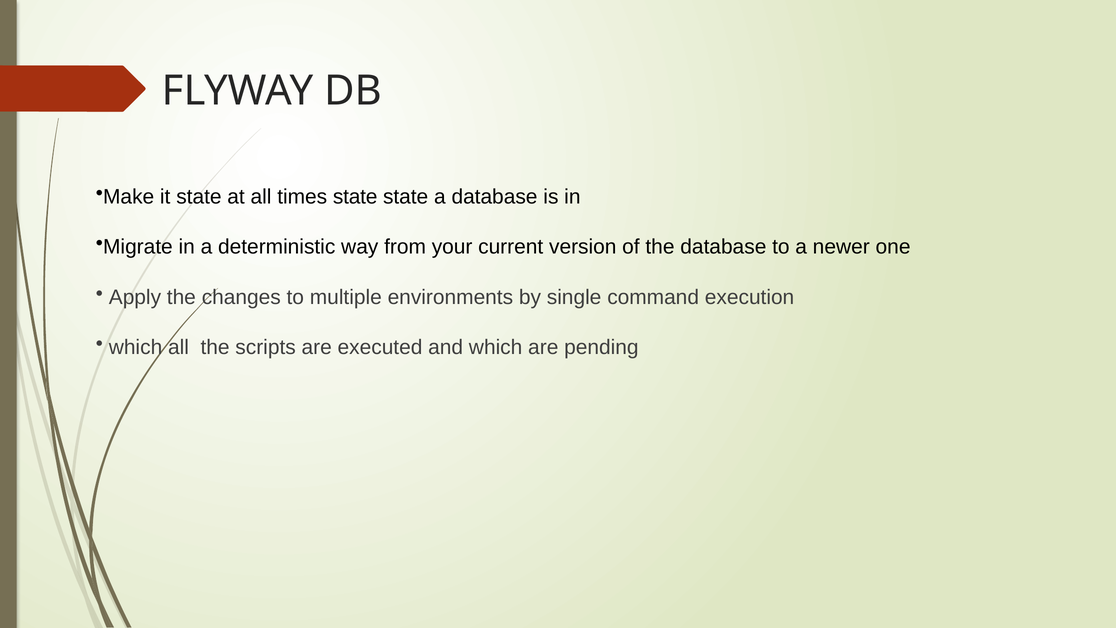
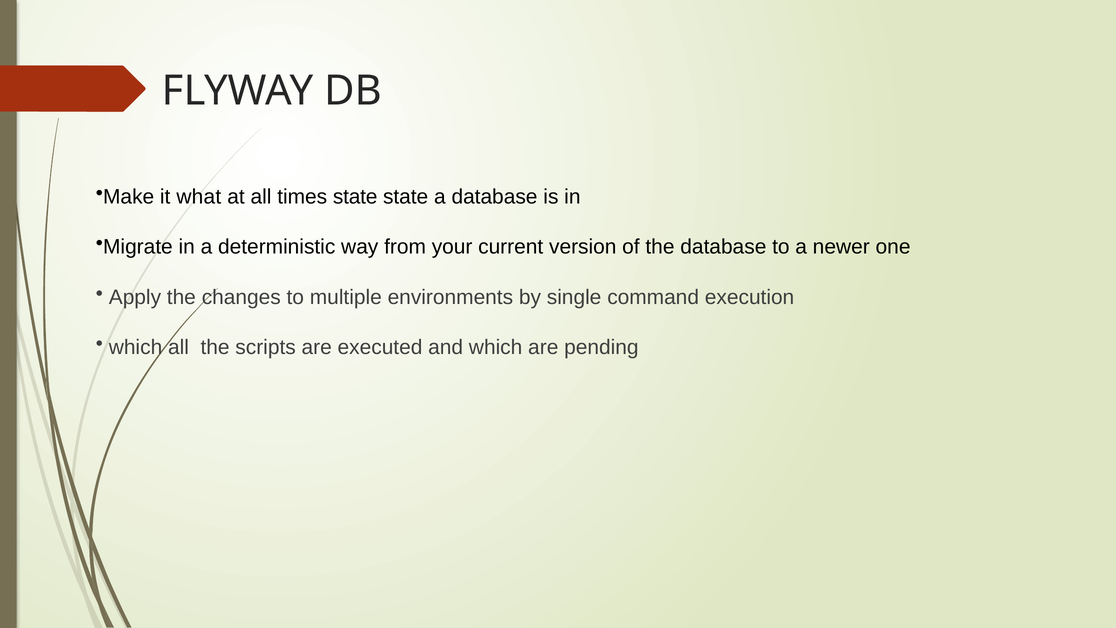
it state: state -> what (199, 197)
